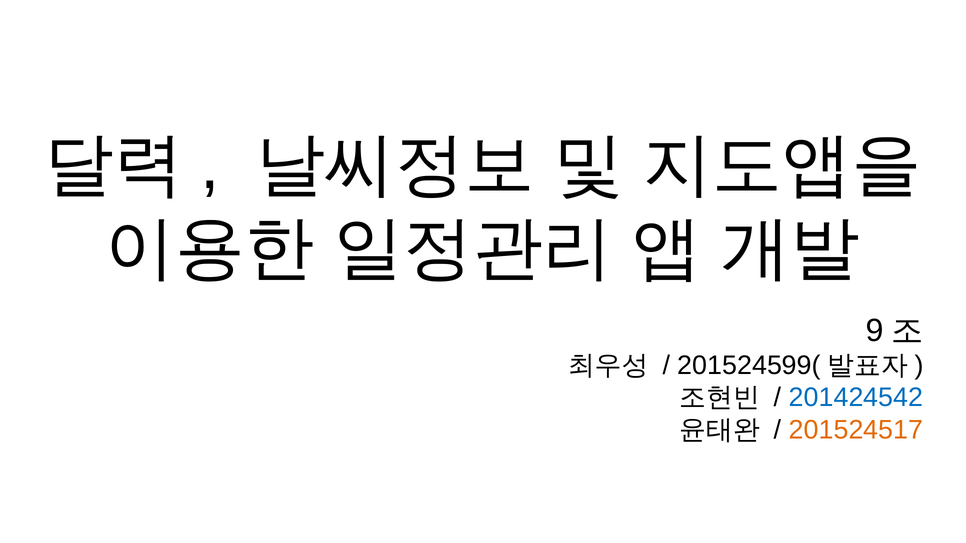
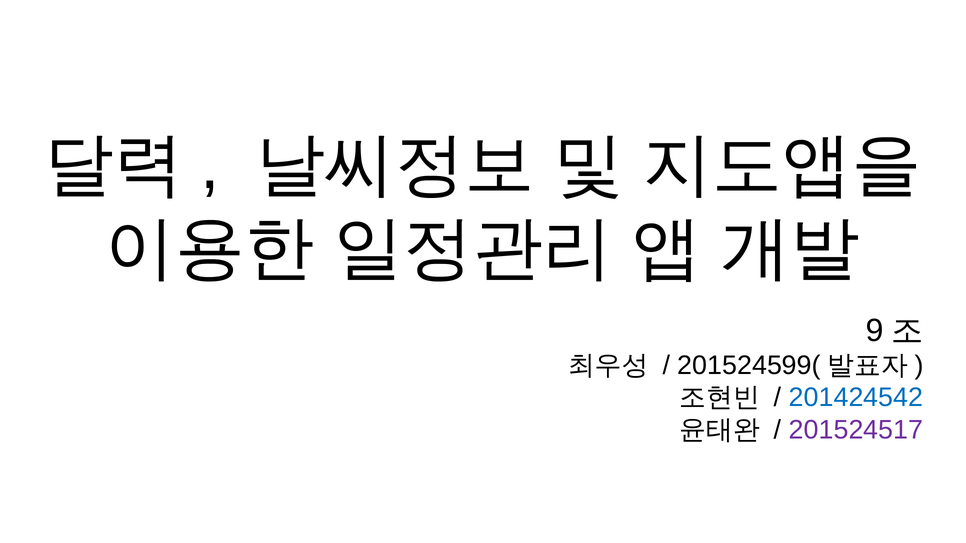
201524517 colour: orange -> purple (856, 430)
